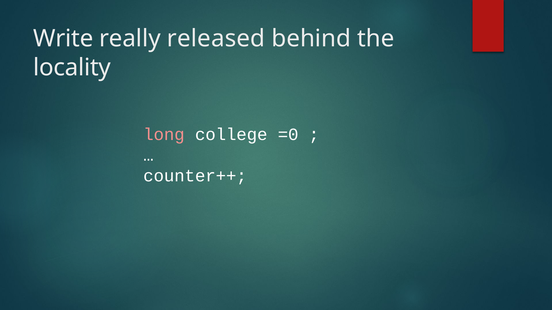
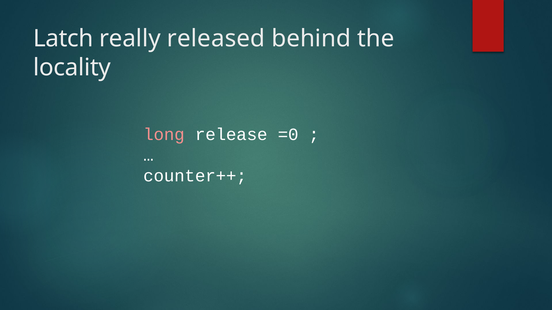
Write: Write -> Latch (63, 39)
college: college -> release (231, 135)
